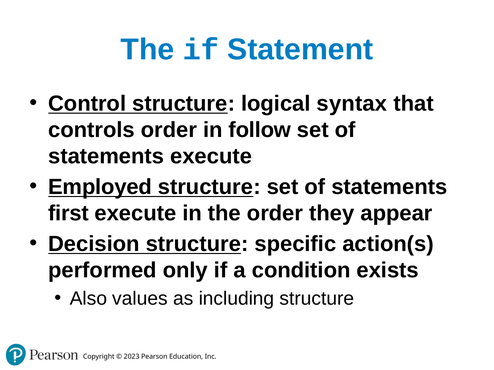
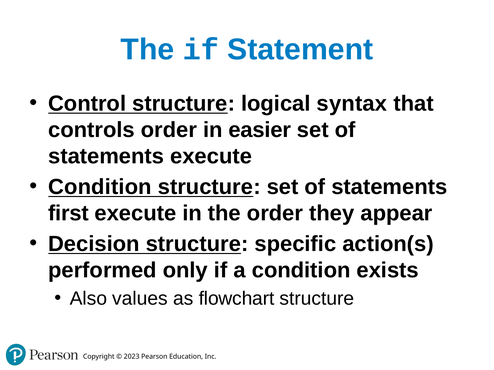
follow: follow -> easier (260, 130)
Employed: Employed -> Condition (100, 187)
including: including -> flowchart (237, 299)
